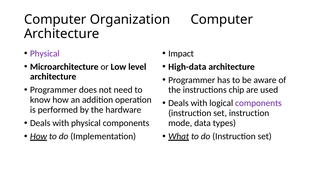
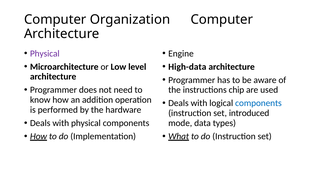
Impact: Impact -> Engine (181, 53)
components colour: purple -> blue (258, 103)
set instruction: instruction -> introduced (249, 113)
